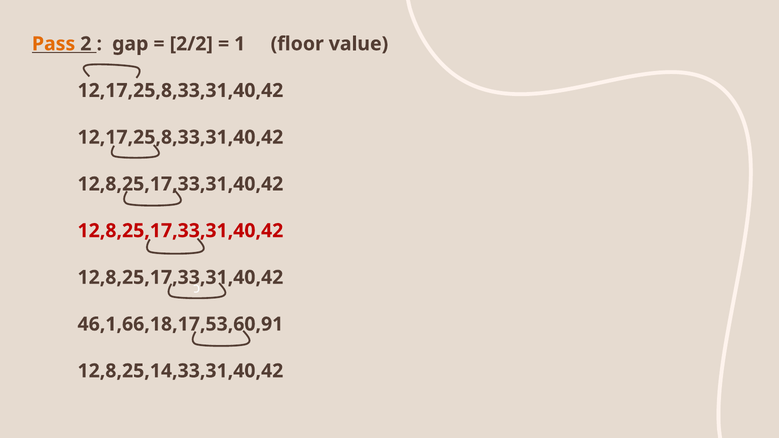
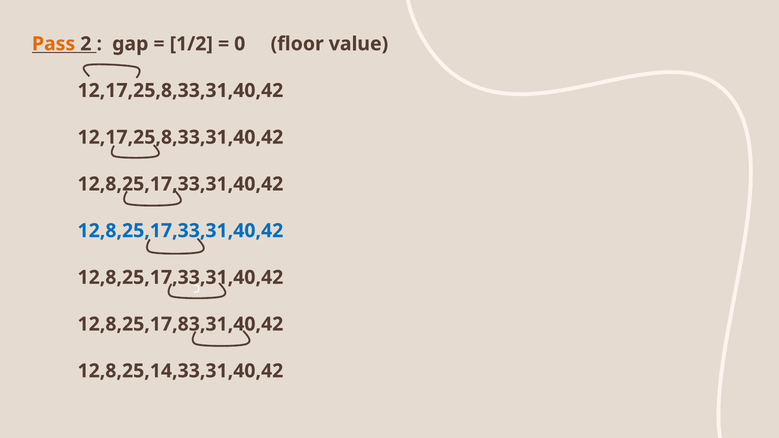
2/2: 2/2 -> 1/2 (191, 44)
1: 1 -> 0 (240, 44)
12,8,25,17,33,31,40,42 colour: red -> blue (180, 231)
46,1,66,18,17,53,60,91: 46,1,66,18,17,53,60,91 -> 12,8,25,17,83,31,40,42 (180, 324)
